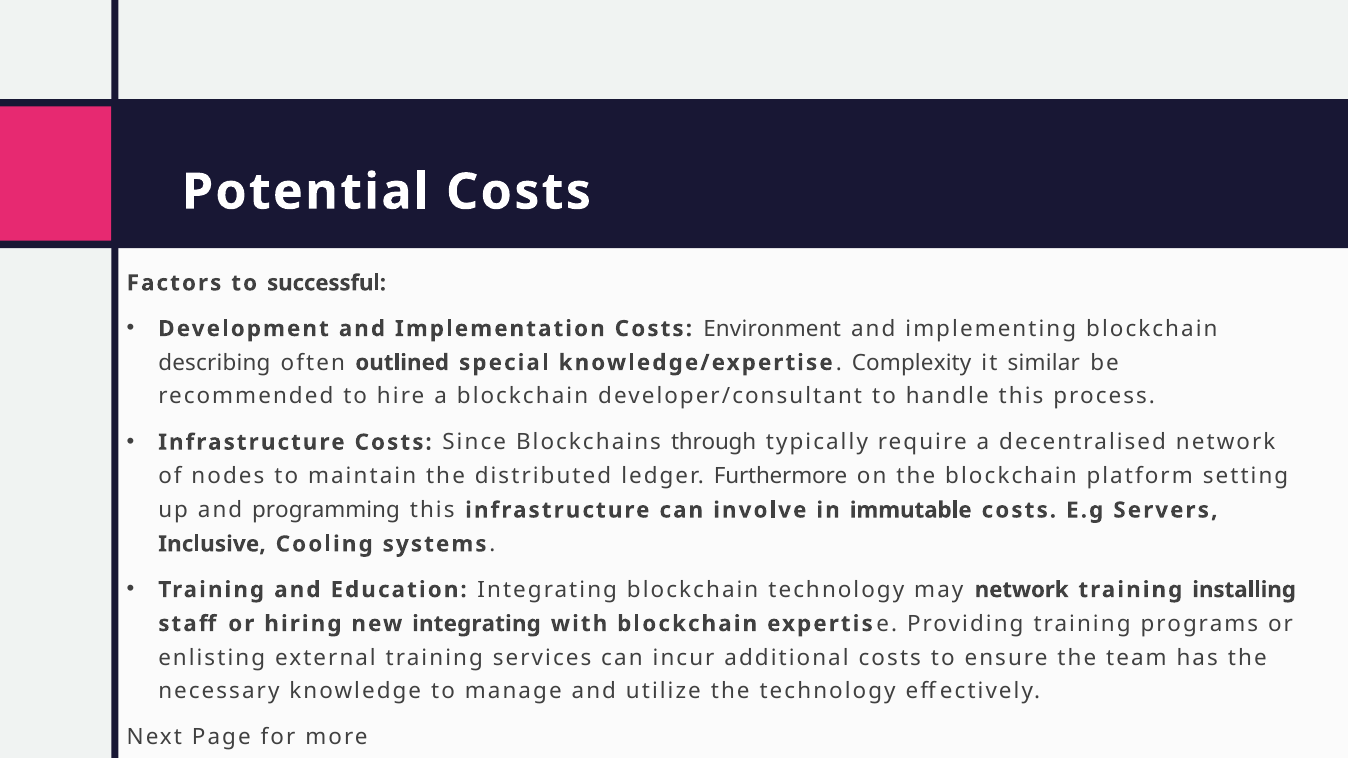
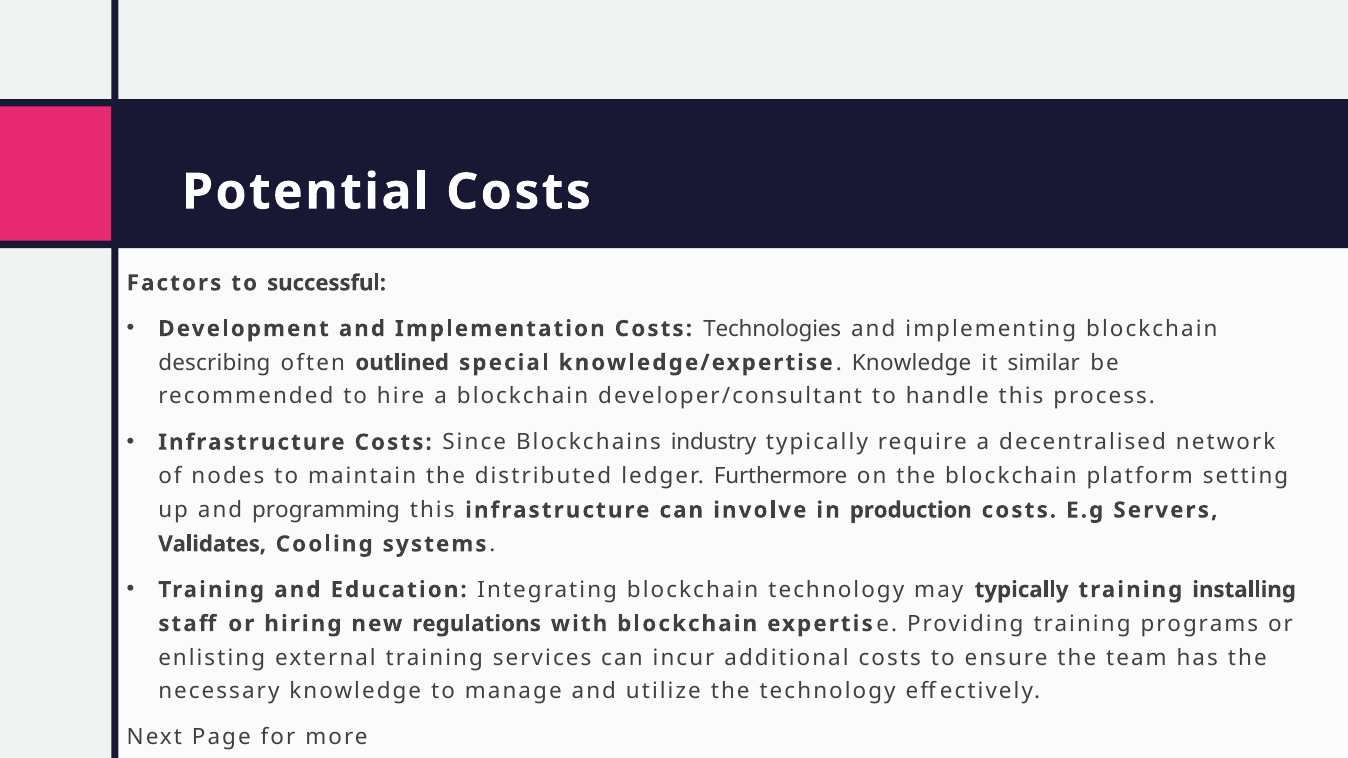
Environment: Environment -> Technologies (772, 329)
knowledge/expertise Complexity: Complexity -> Knowledge (912, 363)
through: through -> industry (714, 442)
immutable: immutable -> production (911, 510)
Inclusive: Inclusive -> Validates (212, 544)
may network: network -> typically (1022, 590)
new integrating: integrating -> regulations (477, 624)
